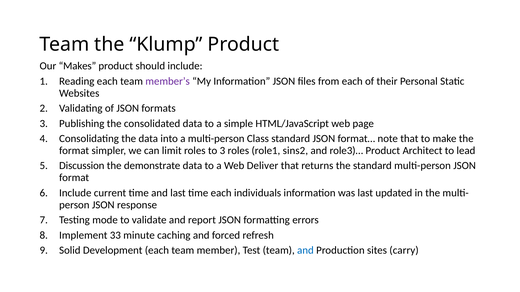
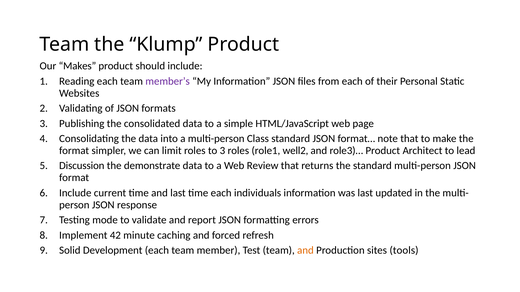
sins2: sins2 -> well2 (295, 151)
Deliver: Deliver -> Review (263, 166)
33: 33 -> 42 (115, 236)
and colour: blue -> orange (305, 251)
carry: carry -> tools (404, 251)
